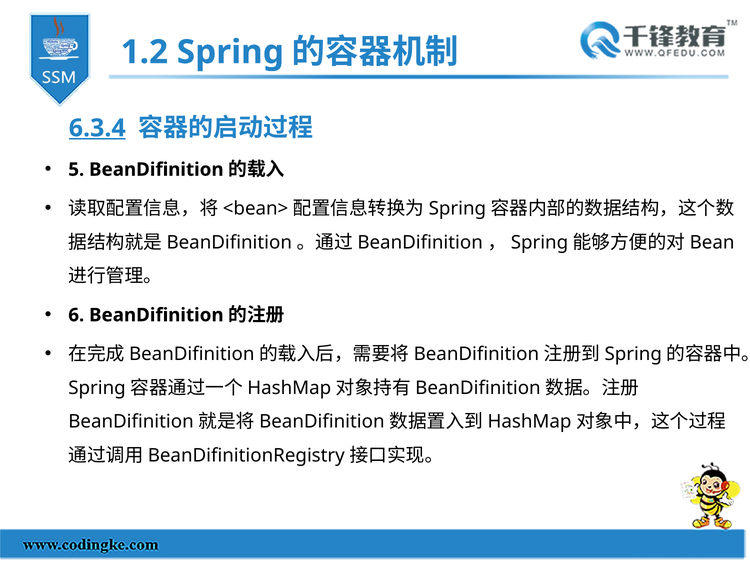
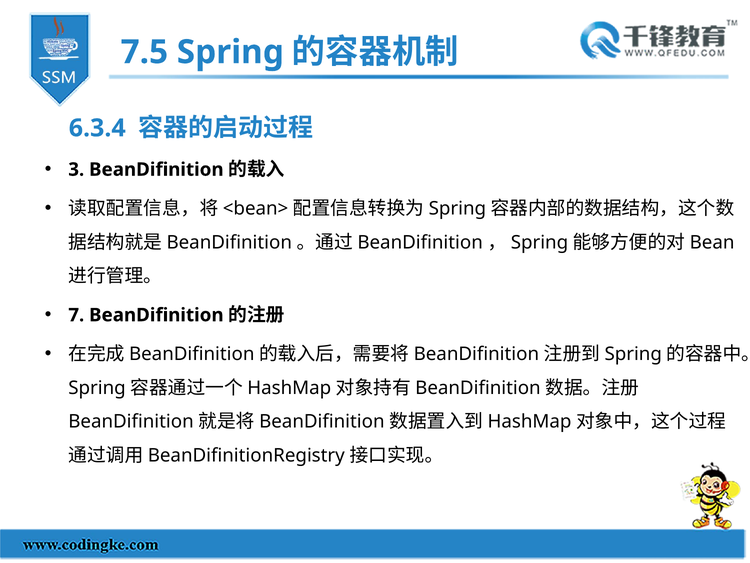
1.2: 1.2 -> 7.5 (144, 52)
6.3.4 underline: present -> none (97, 128)
5: 5 -> 3 (76, 169)
6: 6 -> 7 (76, 315)
